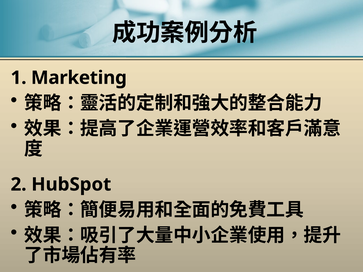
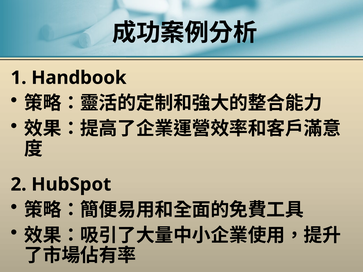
Marketing: Marketing -> Handbook (79, 78)
